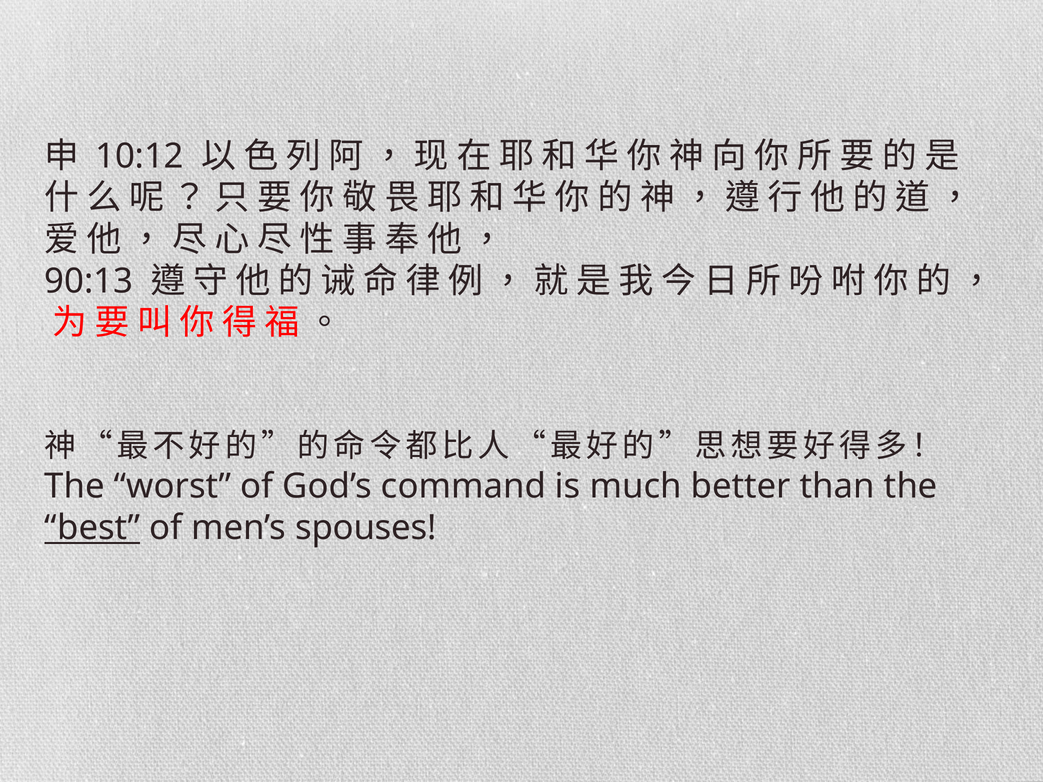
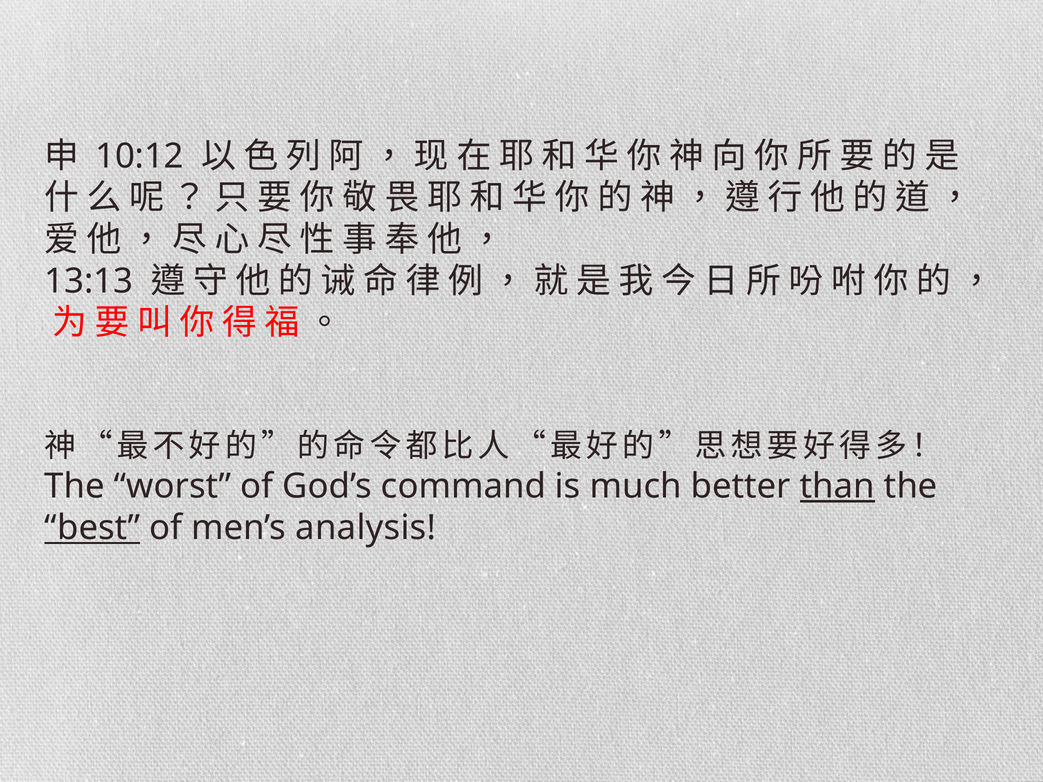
90:13: 90:13 -> 13:13 (89, 281)
than underline: none -> present (837, 486)
spouses: spouses -> analysis (366, 528)
